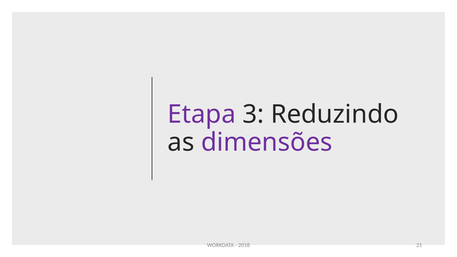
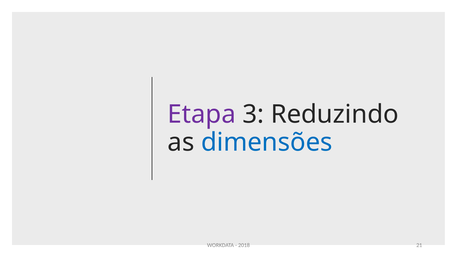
dimensões colour: purple -> blue (267, 142)
